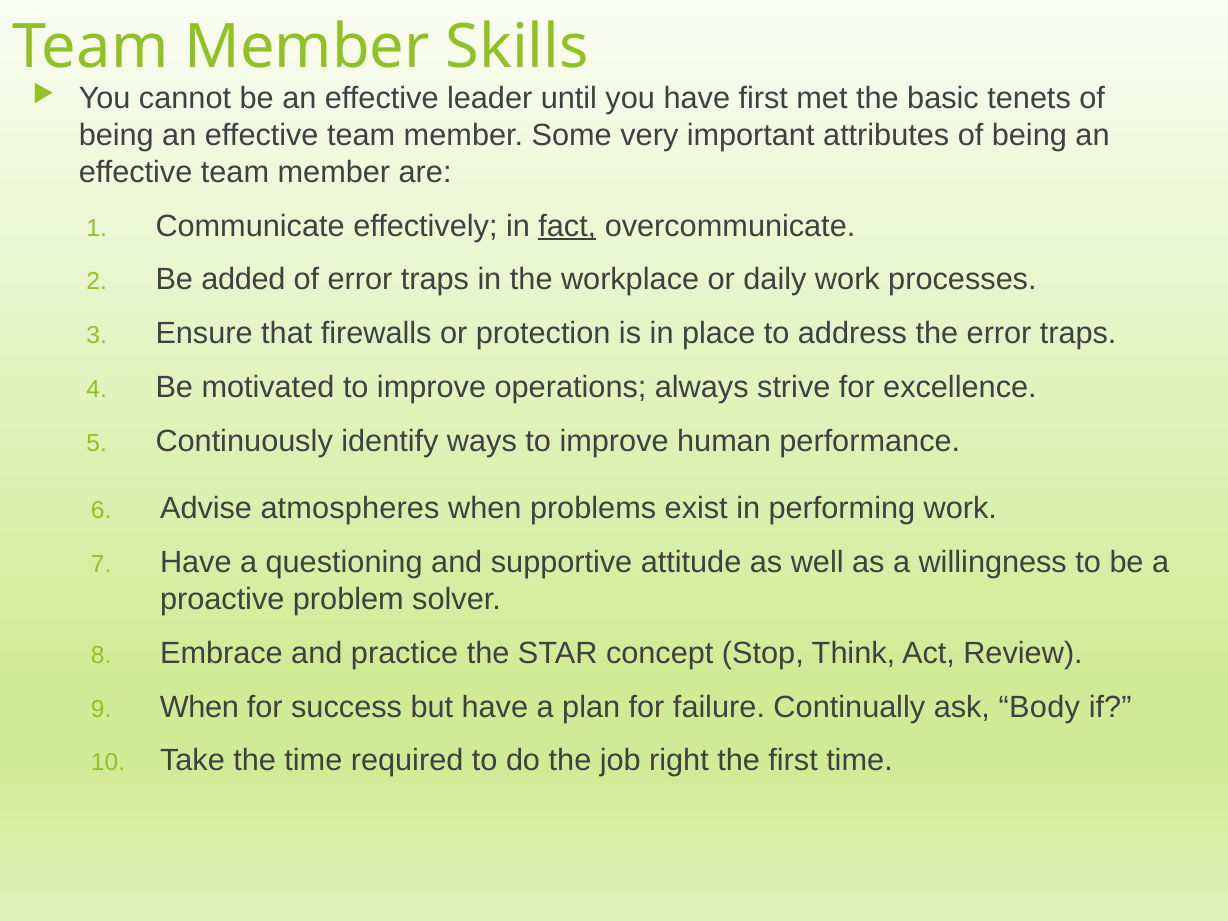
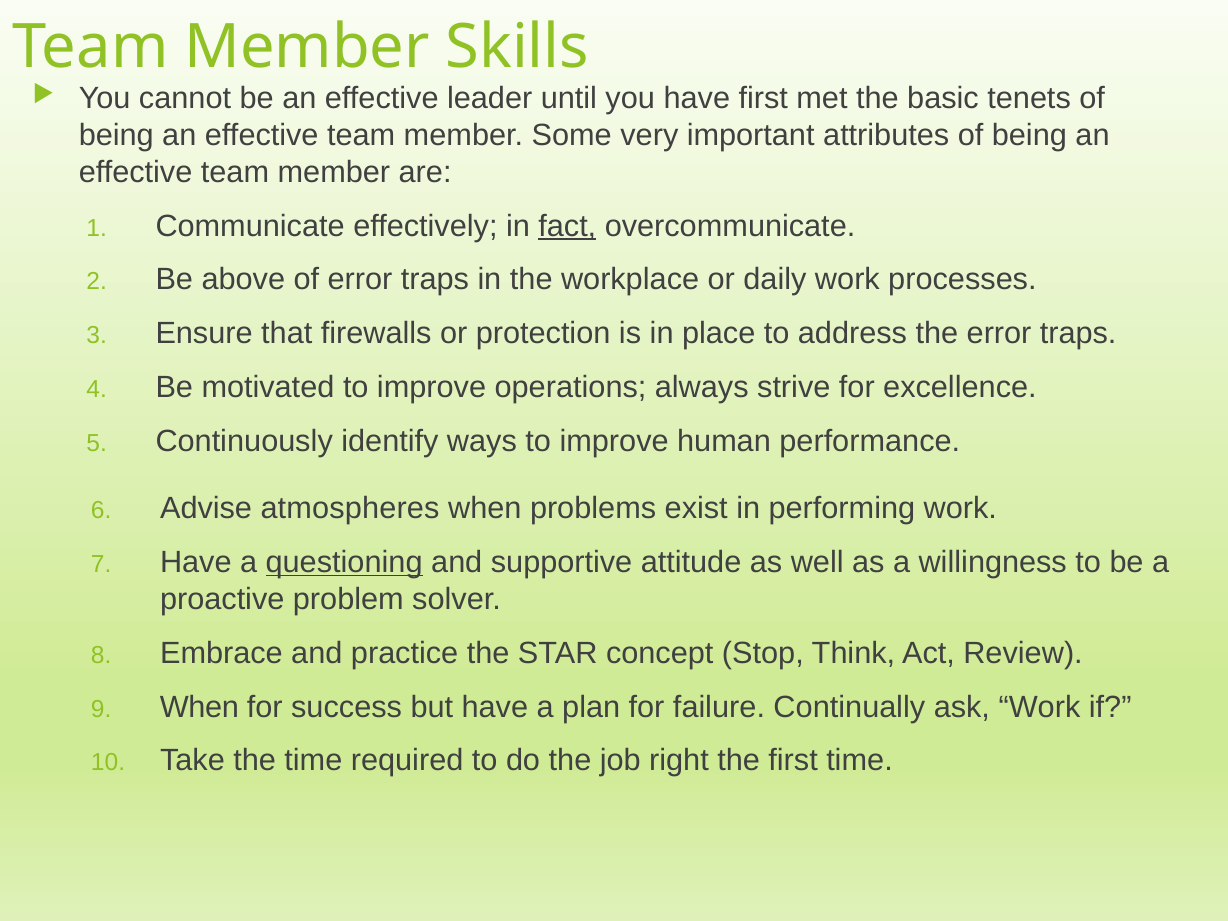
added: added -> above (243, 280)
questioning underline: none -> present (344, 562)
ask Body: Body -> Work (1039, 707)
